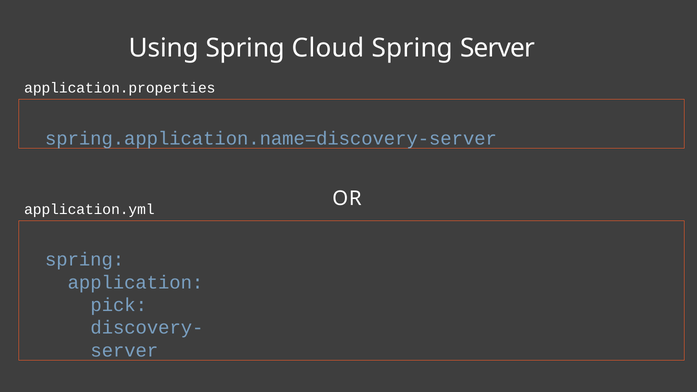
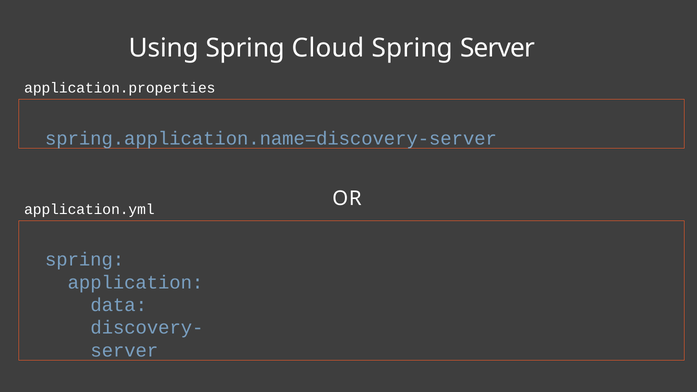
pick: pick -> data (119, 305)
